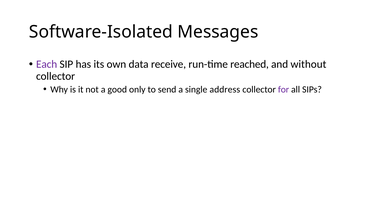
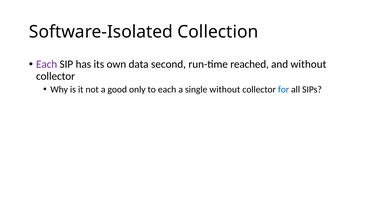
Messages: Messages -> Collection (218, 32)
receive: receive -> second (168, 64)
to send: send -> each (167, 89)
single address: address -> without (225, 89)
for colour: purple -> blue (284, 89)
